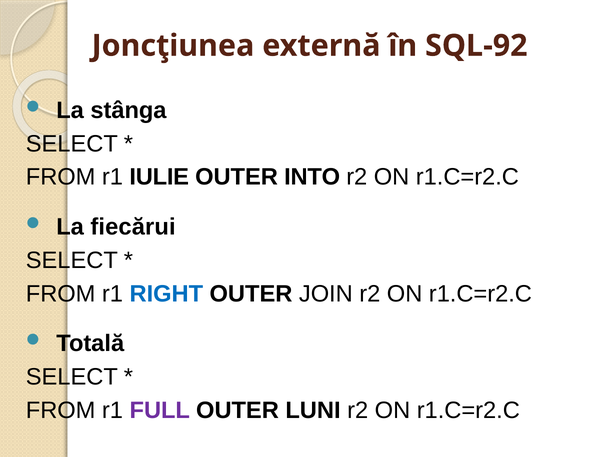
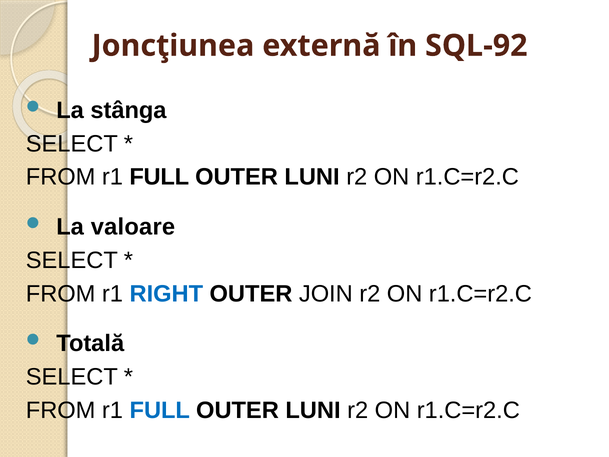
IULIE: IULIE -> FULL (159, 177)
INTO: INTO -> LUNI (312, 177)
fiecărui: fiecărui -> valoare (133, 227)
FULL colour: purple -> blue (160, 410)
